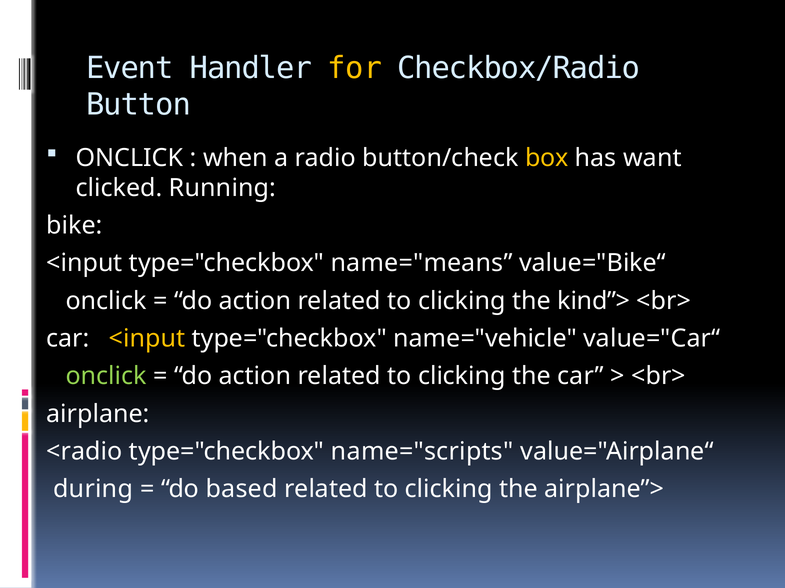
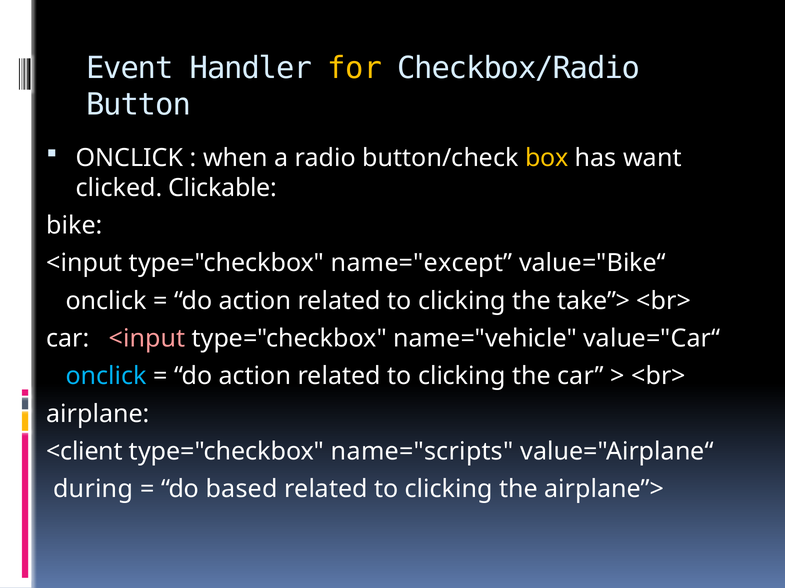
Running: Running -> Clickable (223, 188)
name="means: name="means -> name="except (422, 264)
kind”>: kind”> -> take”> (594, 301)
<input colour: yellow -> pink (147, 339)
onclick colour: light green -> light blue (106, 377)
<radio: <radio -> <client (85, 452)
